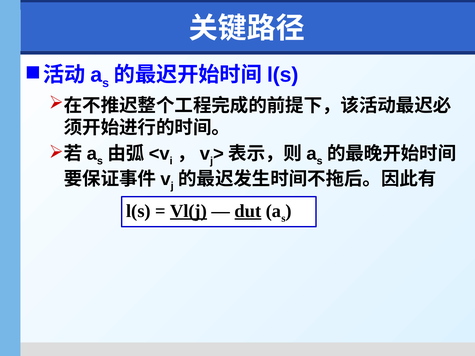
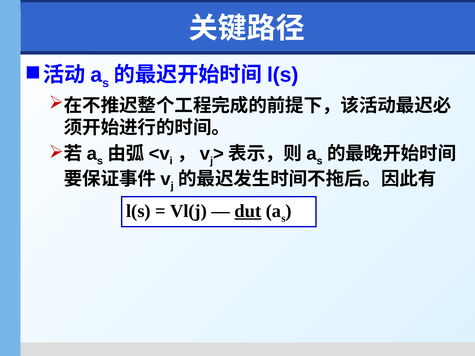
Vl(j underline: present -> none (189, 211)
